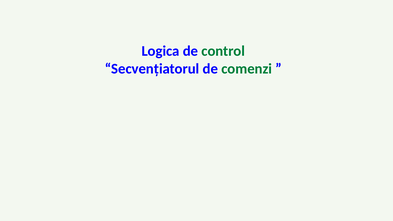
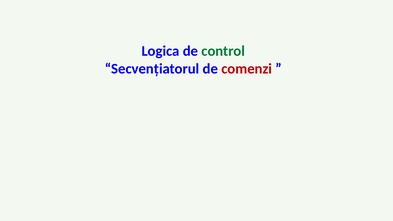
comenzi colour: green -> red (247, 69)
